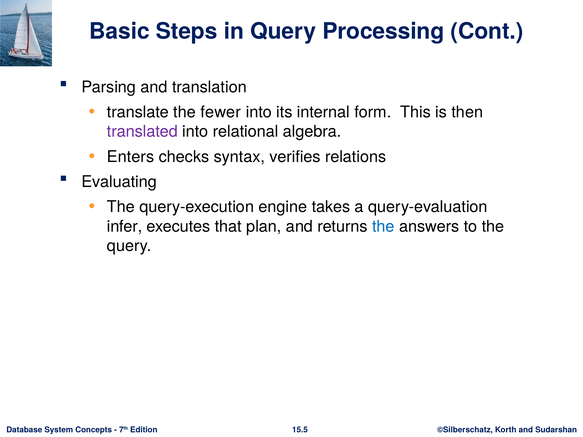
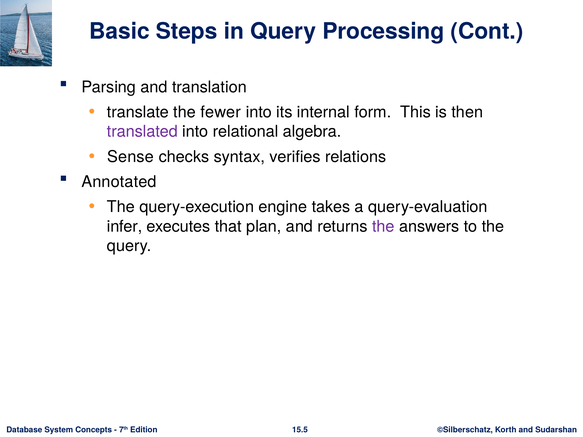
Enters: Enters -> Sense (131, 157)
Evaluating: Evaluating -> Annotated (119, 182)
the colour: blue -> purple (383, 226)
